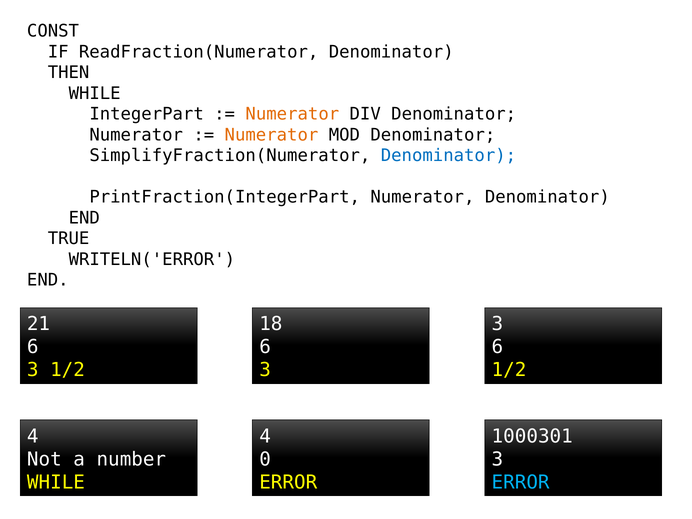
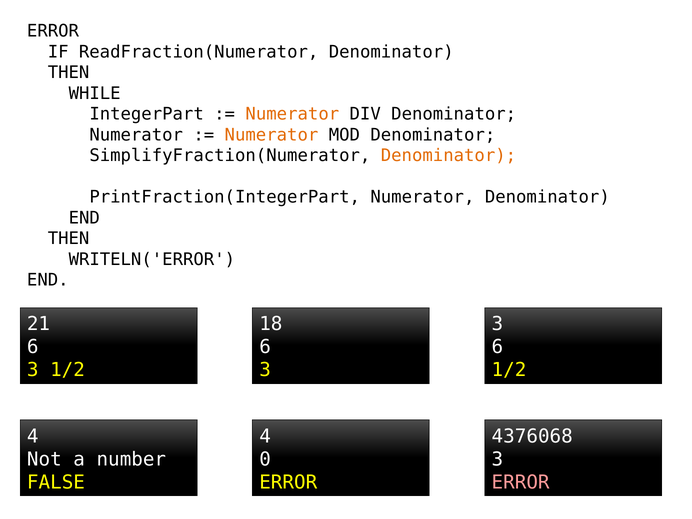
CONST: CONST -> ERROR (53, 31)
Denominator colour: blue -> orange (448, 156)
TRUE: TRUE -> THEN (69, 239)
1000301: 1000301 -> 4376068 (532, 436)
WHILE: WHILE -> FALSE (56, 482)
ERROR colour: light blue -> pink (521, 482)
